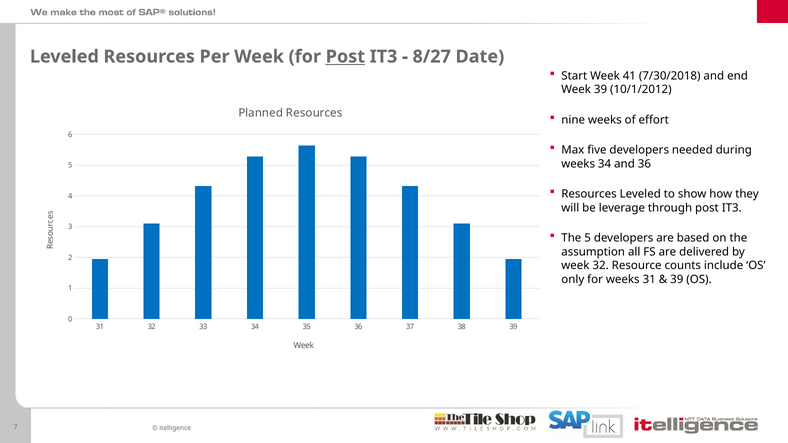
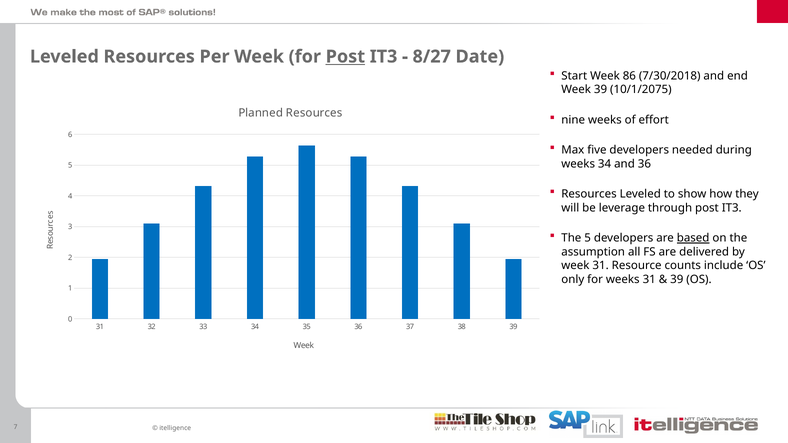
41: 41 -> 86 (629, 76)
10/1/2012: 10/1/2012 -> 10/1/2075 (641, 90)
based underline: none -> present (693, 238)
week 32: 32 -> 31 (601, 266)
